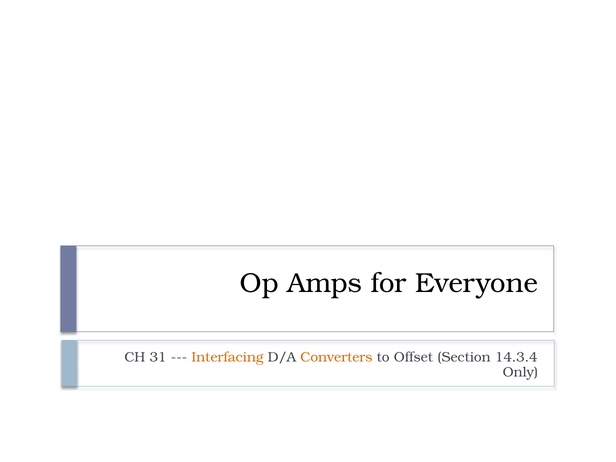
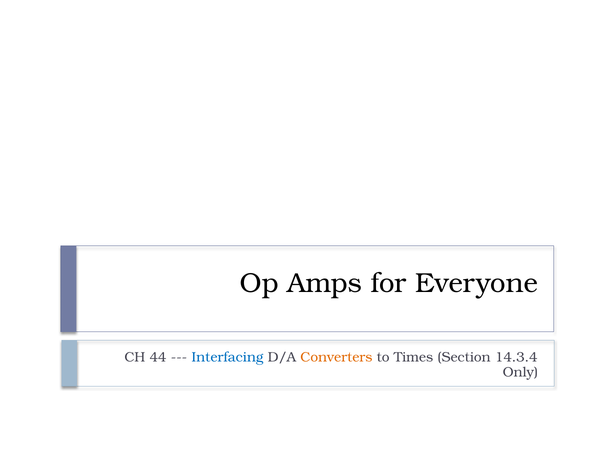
31: 31 -> 44 (158, 357)
Interfacing colour: orange -> blue (227, 357)
Offset: Offset -> Times (413, 357)
